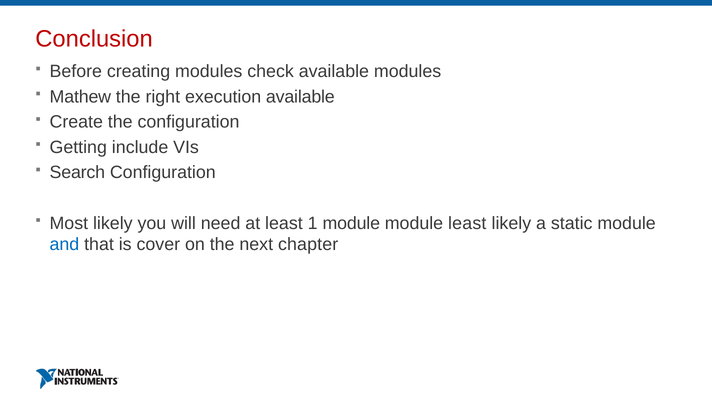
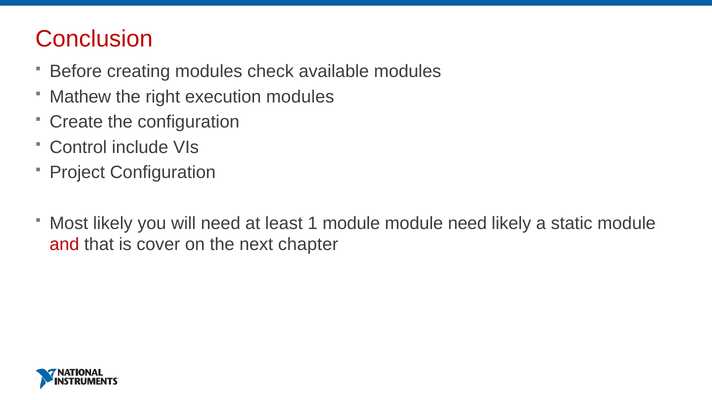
execution available: available -> modules (300, 97)
Getting: Getting -> Control (78, 147)
Search: Search -> Project (77, 173)
module least: least -> need (467, 223)
and colour: blue -> red (64, 245)
